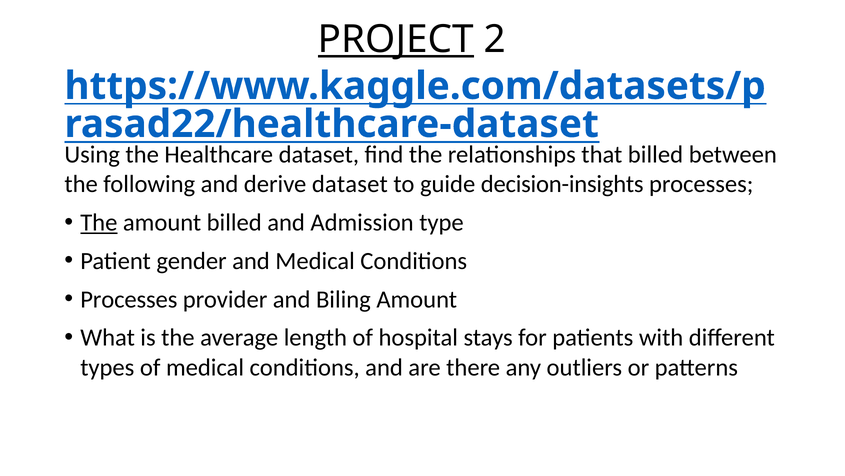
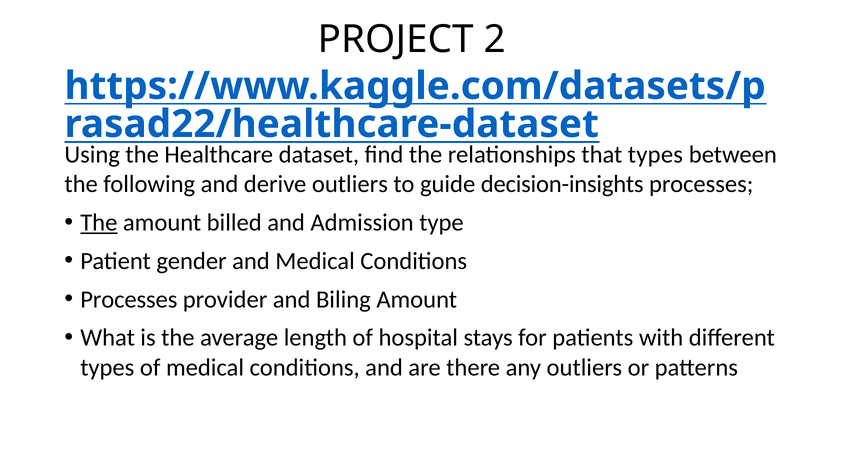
PROJECT underline: present -> none (396, 40)
that billed: billed -> types (655, 155)
derive dataset: dataset -> outliers (350, 184)
